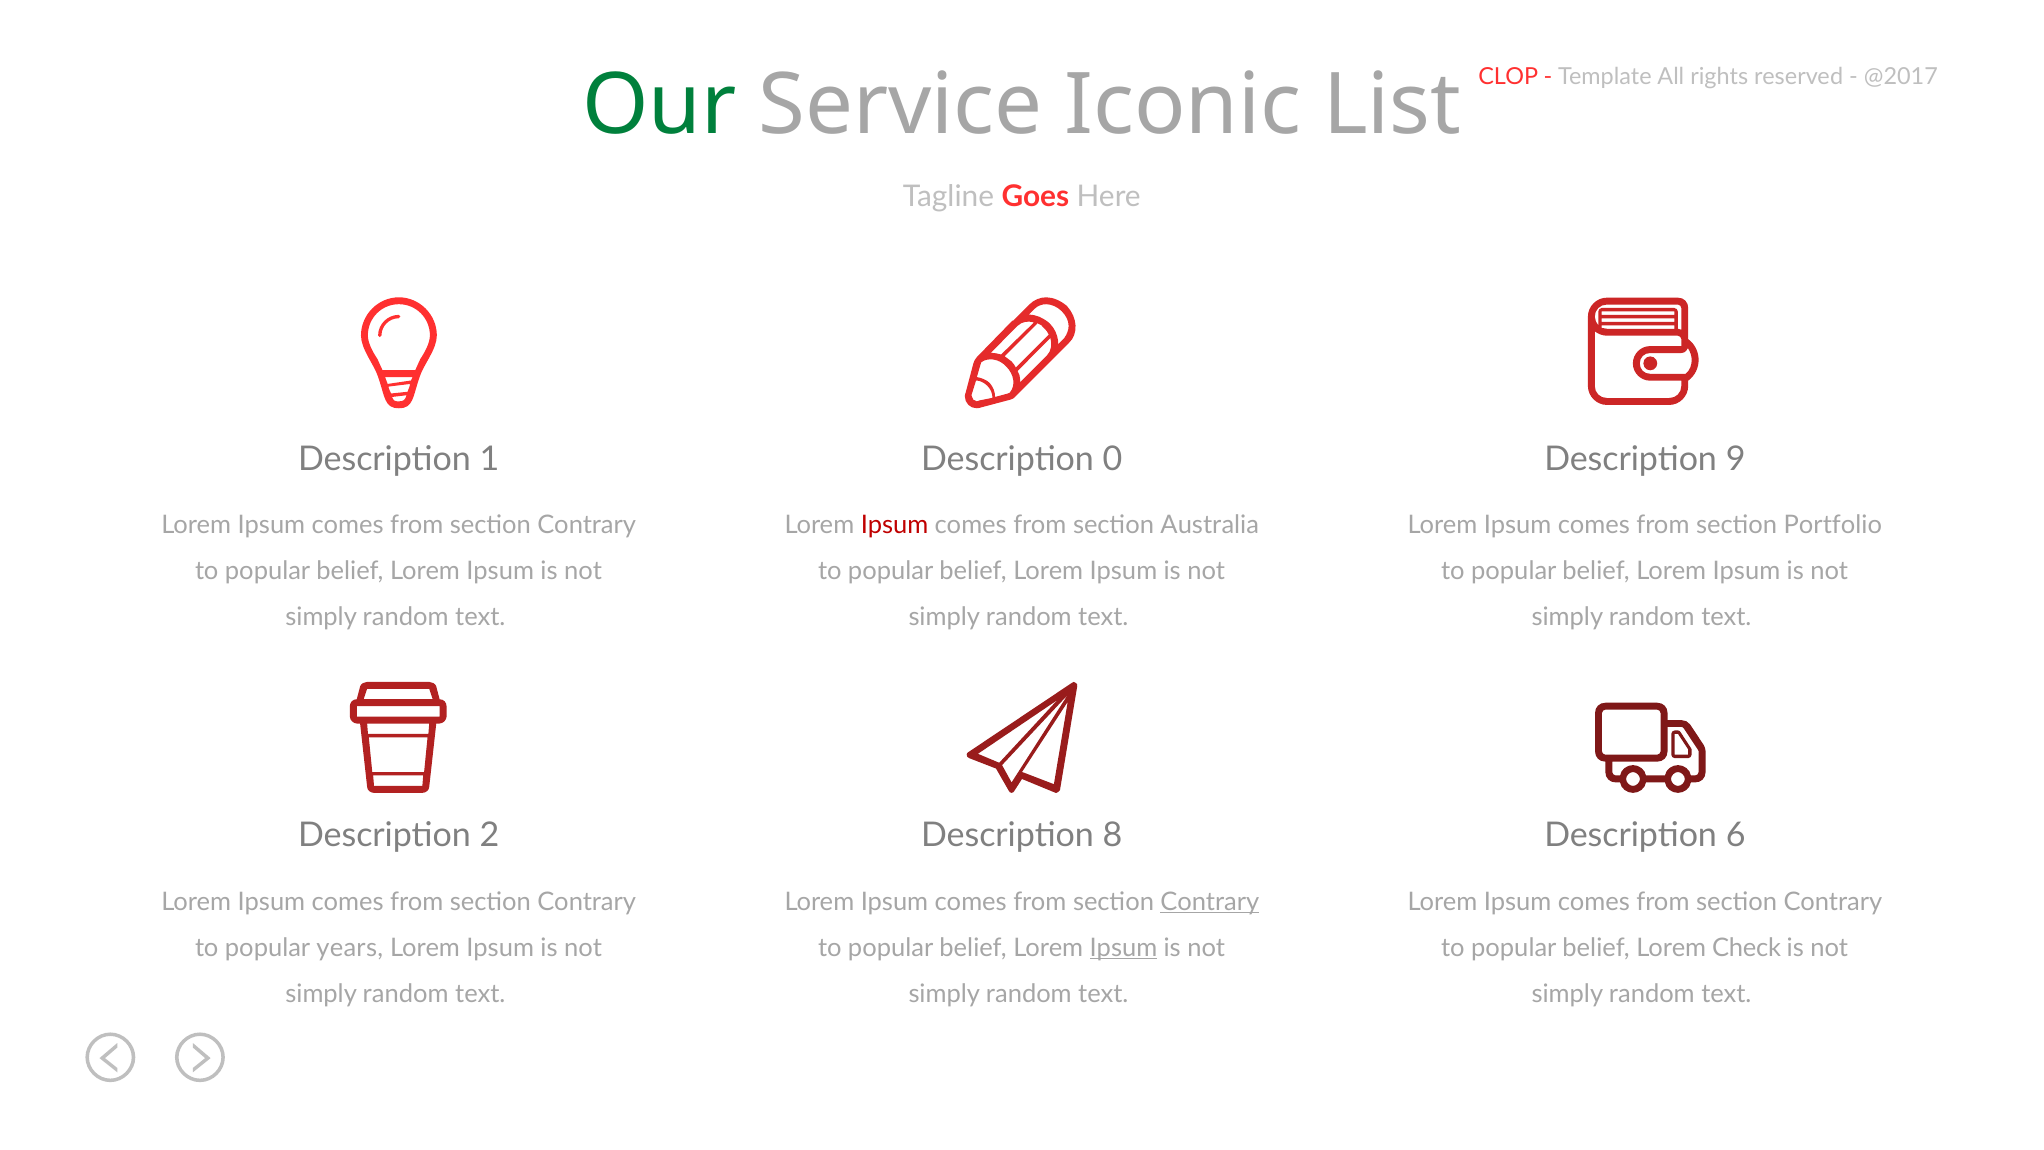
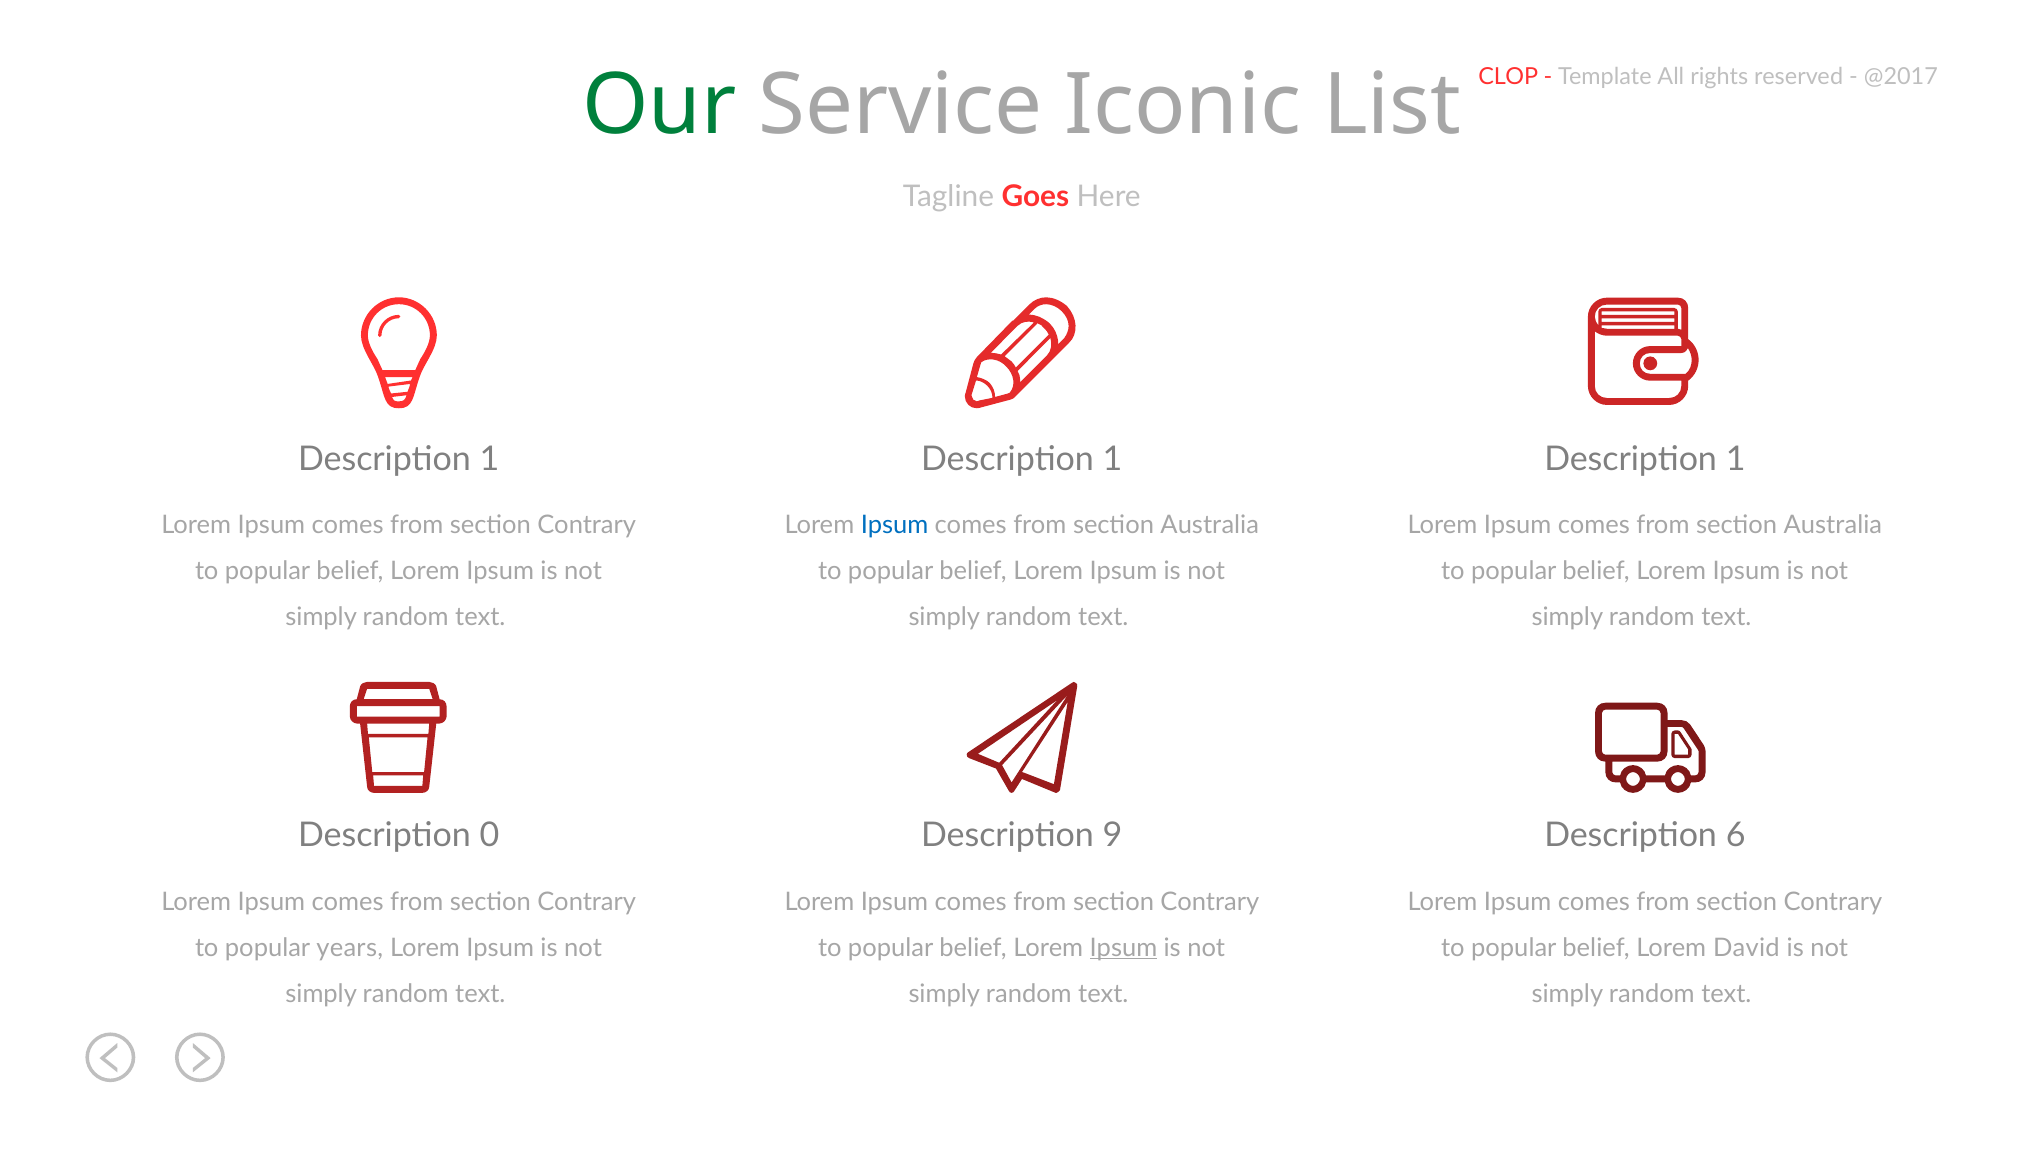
0: 0 -> 1 (1113, 459)
9: 9 -> 1 (1736, 459)
Ipsum colour: red -> blue (895, 525)
Portfolio: Portfolio -> Australia (1833, 525)
2: 2 -> 0 (489, 835)
8: 8 -> 9 (1113, 835)
Contrary underline: present -> none (1210, 902)
Check: Check -> David (1746, 948)
